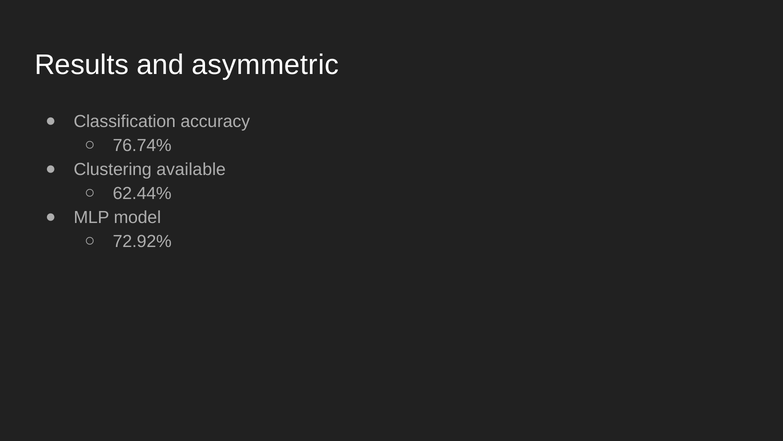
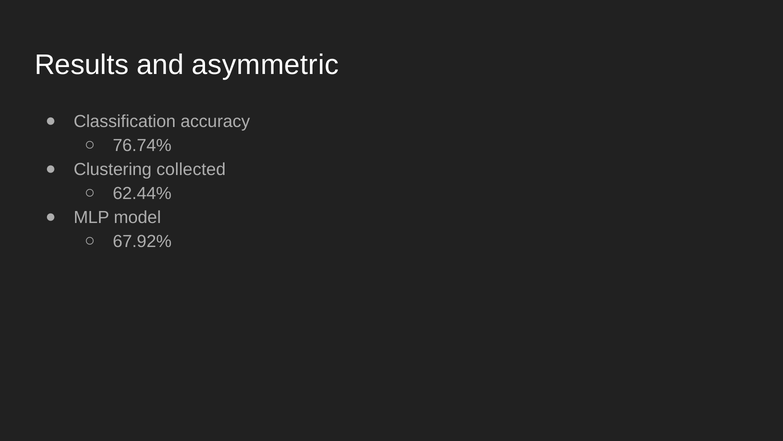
available: available -> collected (191, 169)
72.92%: 72.92% -> 67.92% (142, 241)
